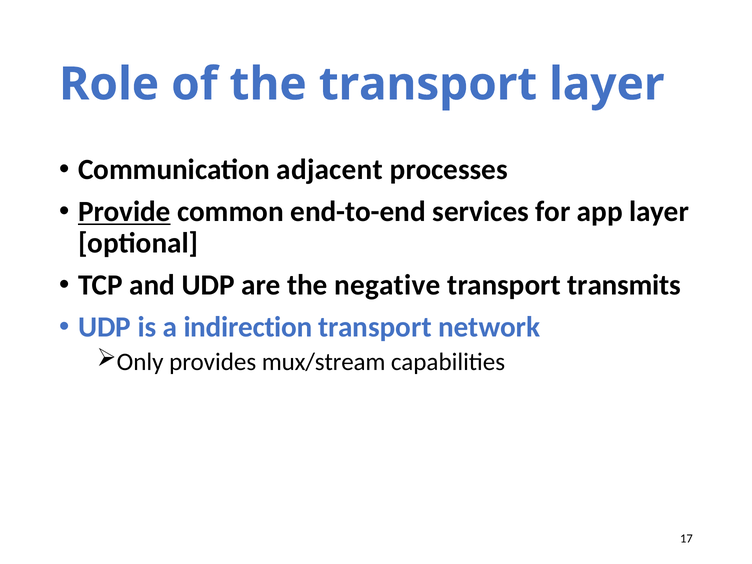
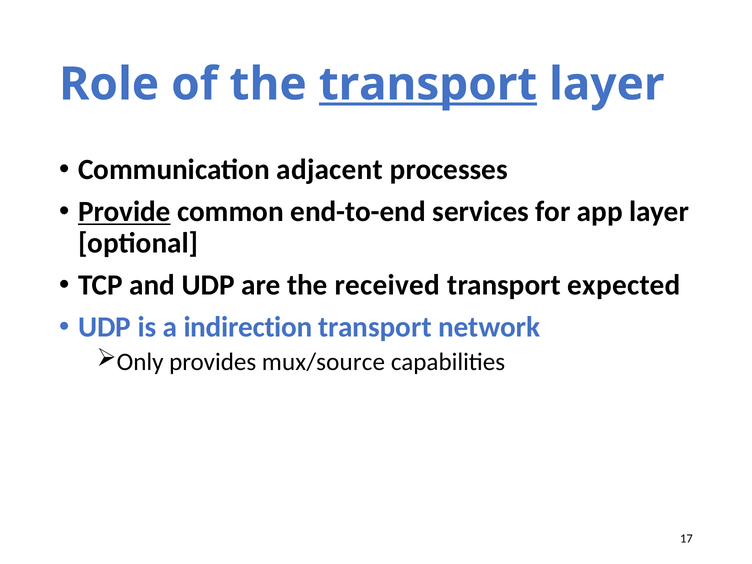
transport underline: none -> present (428, 84)
negative: negative -> received (387, 285)
transmits: transmits -> expected (624, 285)
mux/stream: mux/stream -> mux/source (323, 362)
